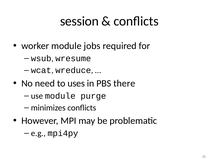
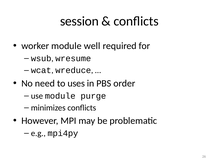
jobs: jobs -> well (92, 46)
there: there -> order (124, 83)
